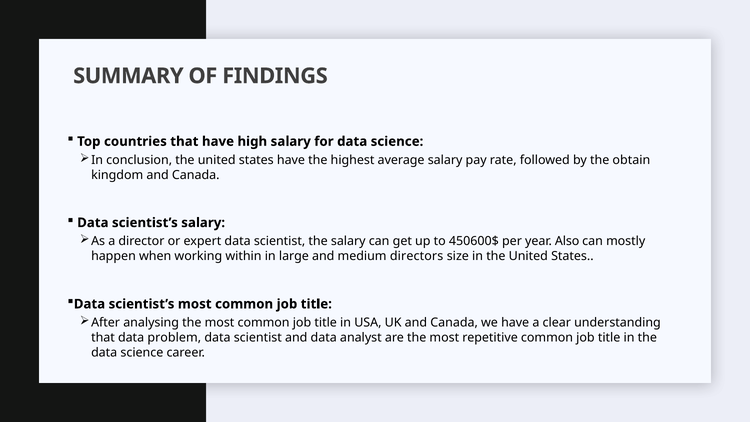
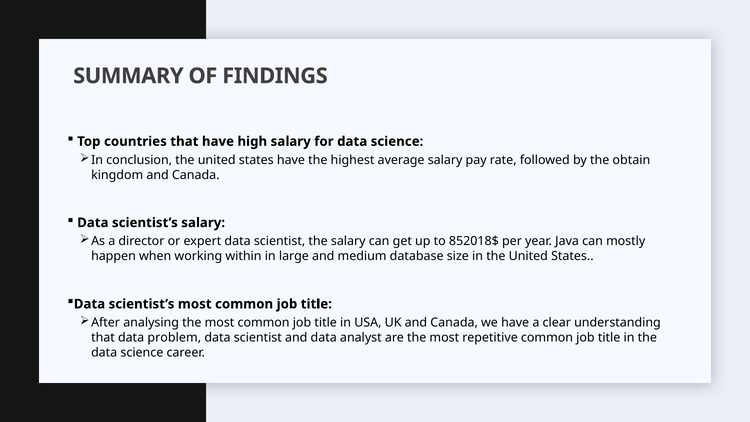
450600$: 450600$ -> 852018$ (474, 241)
Also: Also -> Java (567, 241)
directors: directors -> database (417, 256)
